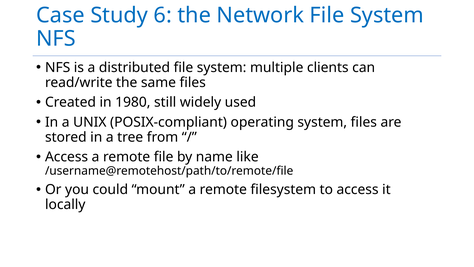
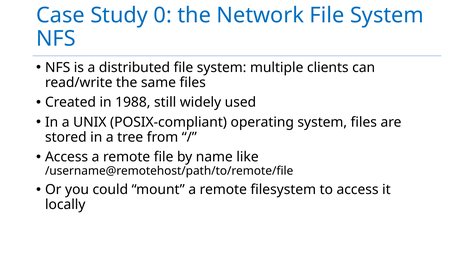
6: 6 -> 0 (163, 15)
1980: 1980 -> 1988 (133, 102)
